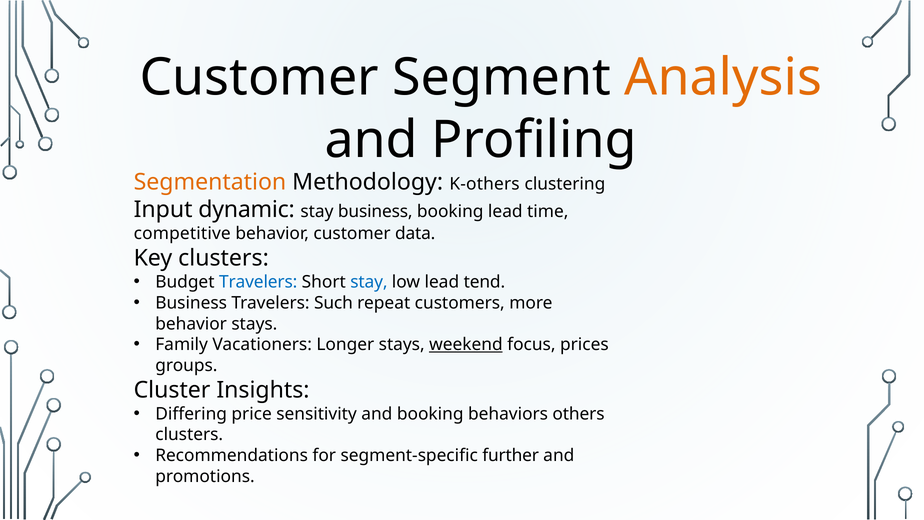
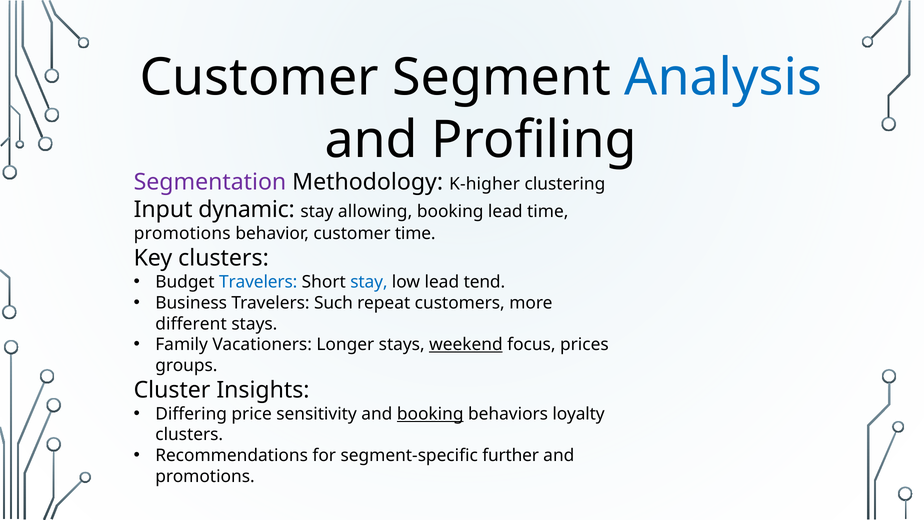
Analysis colour: orange -> blue (723, 78)
Segmentation colour: orange -> purple (210, 182)
K-others: K-others -> K-higher (485, 184)
stay business: business -> allowing (375, 212)
competitive: competitive -> promotions (182, 234)
customer data: data -> time (415, 234)
behavior: behavior -> different (191, 324)
booking underline: none -> present (430, 414)
others: others -> loyalty (579, 414)
